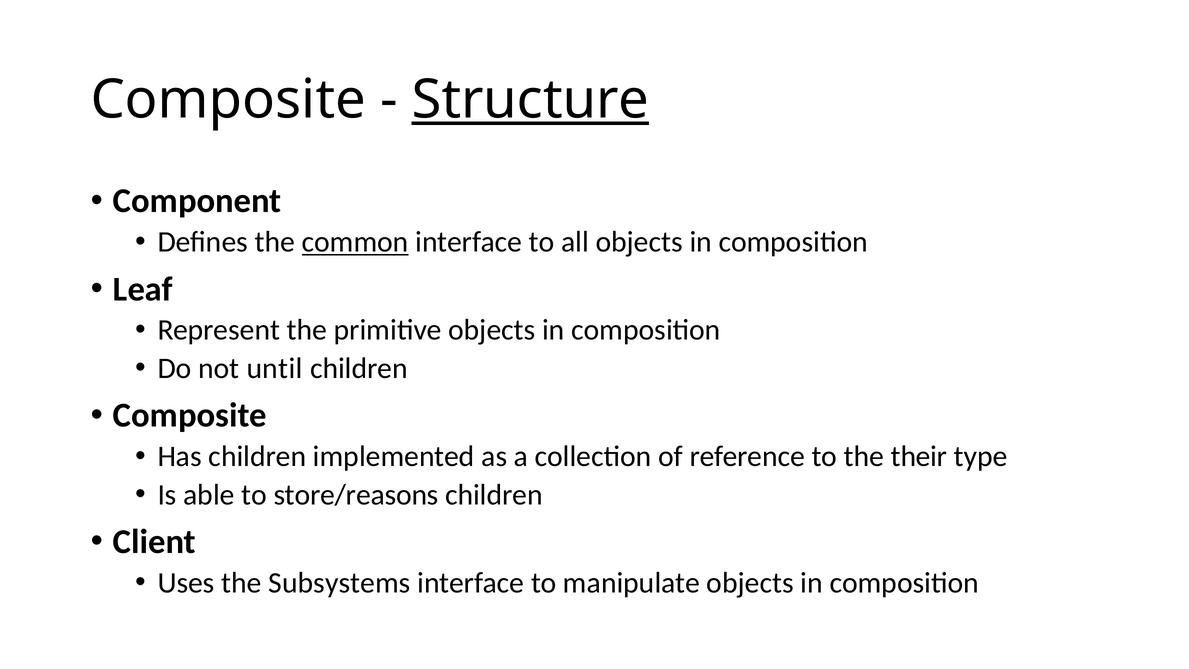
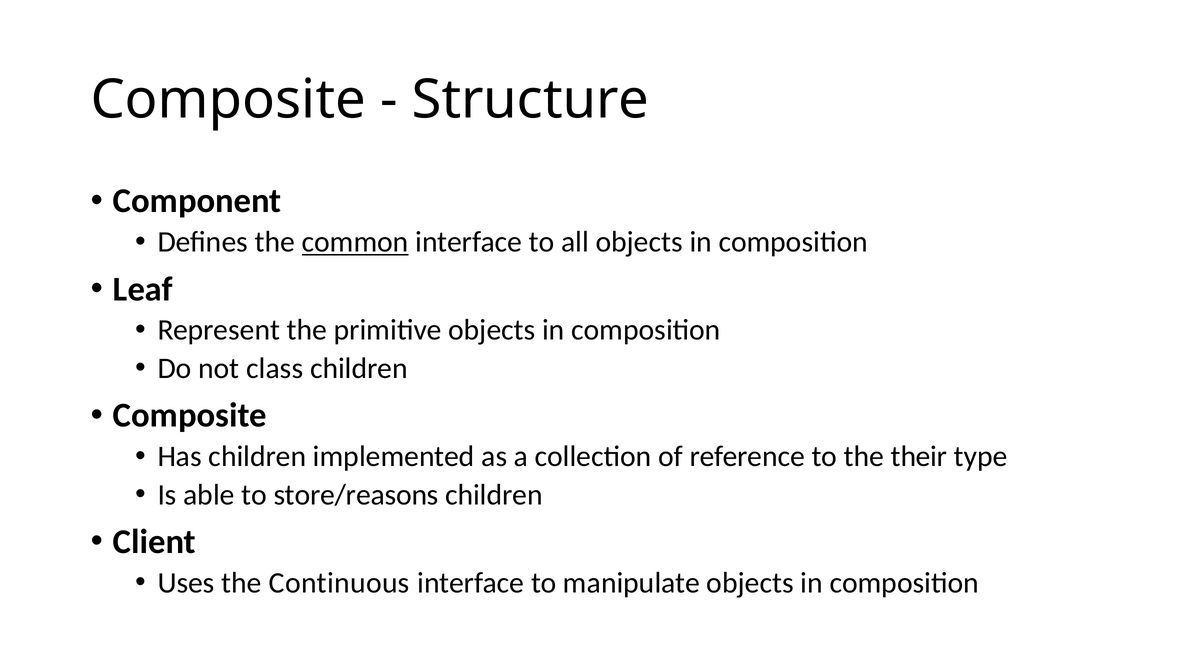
Structure underline: present -> none (530, 100)
until: until -> class (275, 368)
Subsystems: Subsystems -> Continuous (339, 583)
